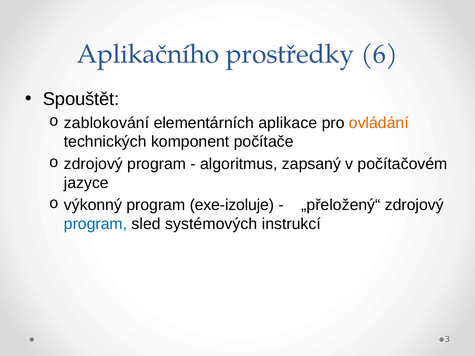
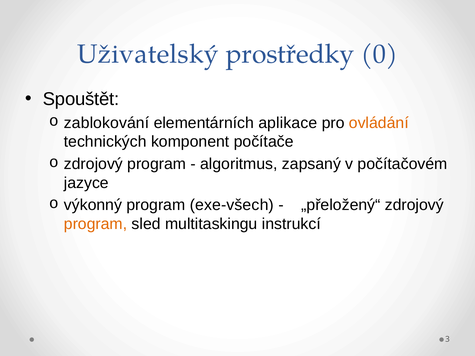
Aplikačního: Aplikačního -> Uživatelský (148, 54)
6: 6 -> 0 (379, 54)
exe-izoluje: exe-izoluje -> exe-všech (232, 205)
program colour: blue -> orange (96, 224)
systémových: systémových -> multitaskingu (211, 224)
